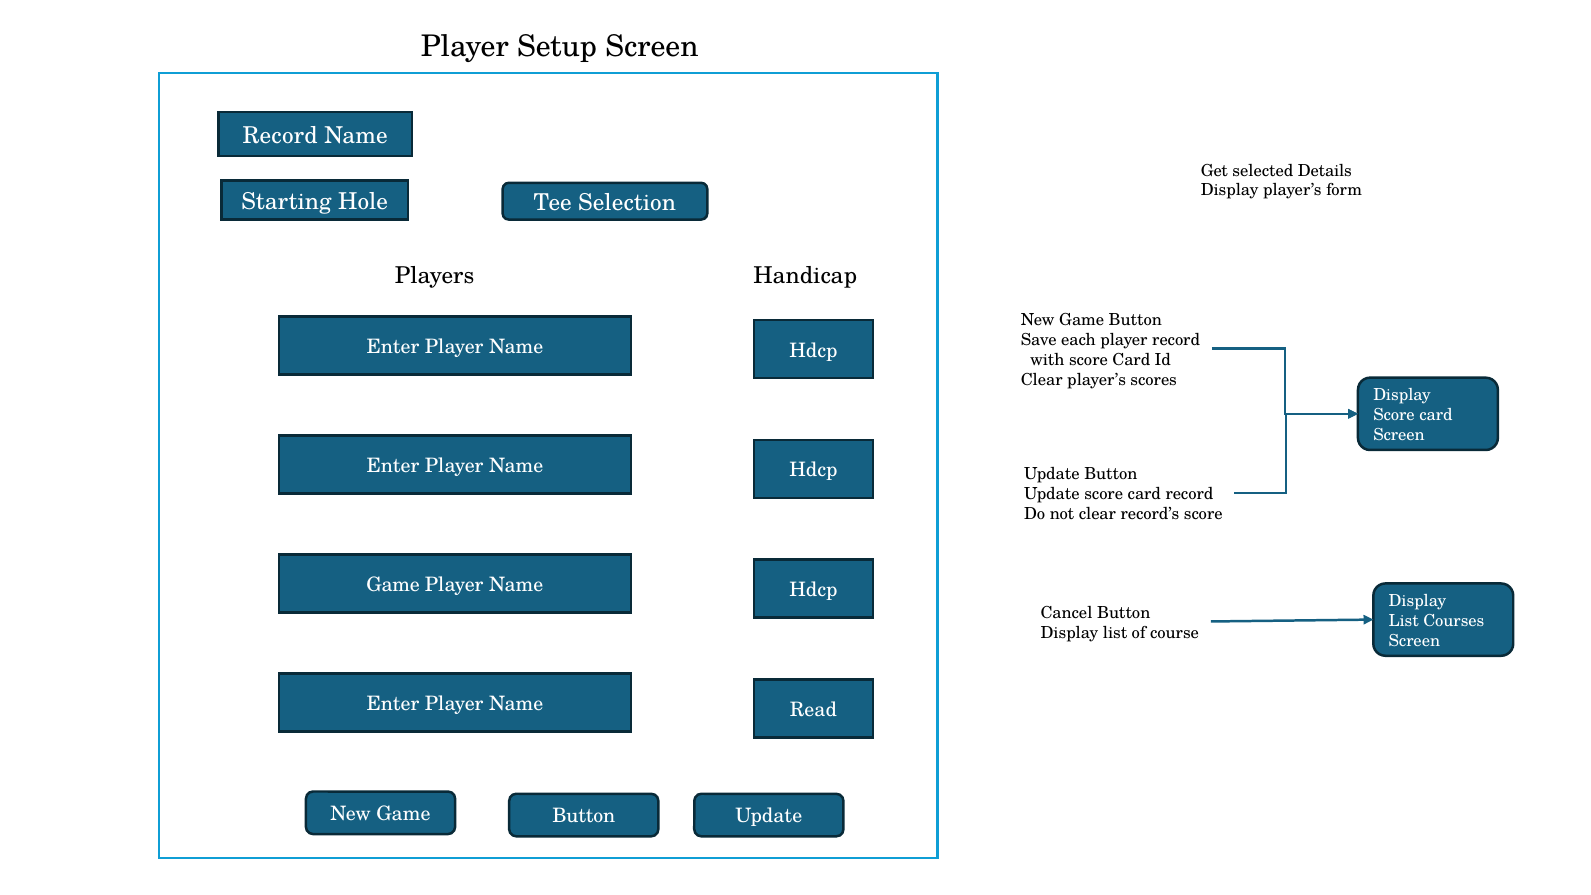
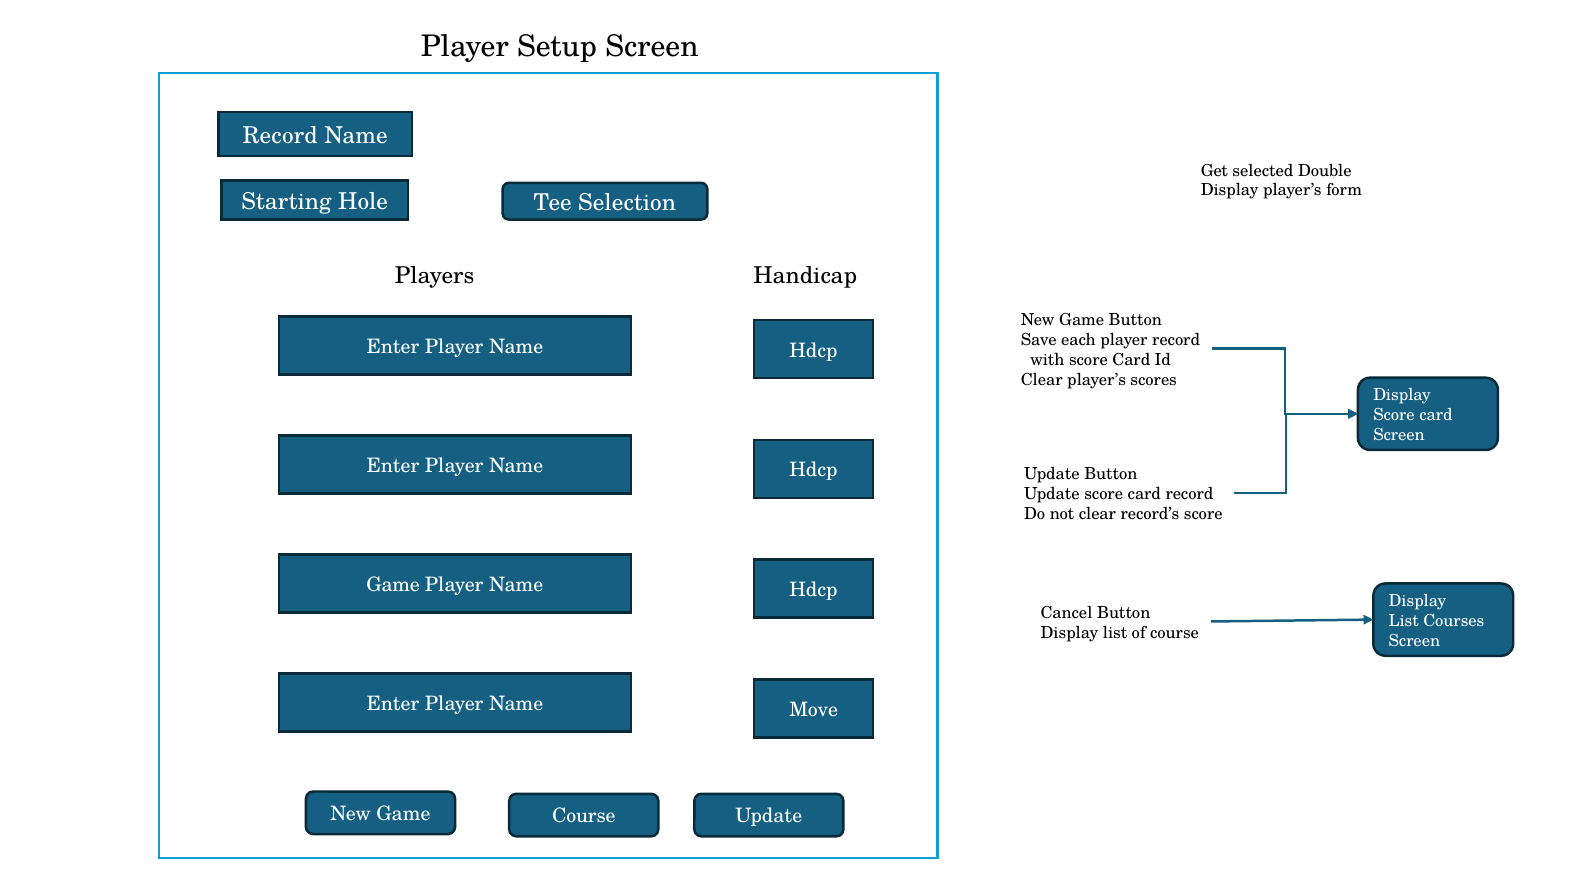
Details: Details -> Double (1325, 171)
Read: Read -> Move (814, 710)
Button: Button -> Course (584, 816)
